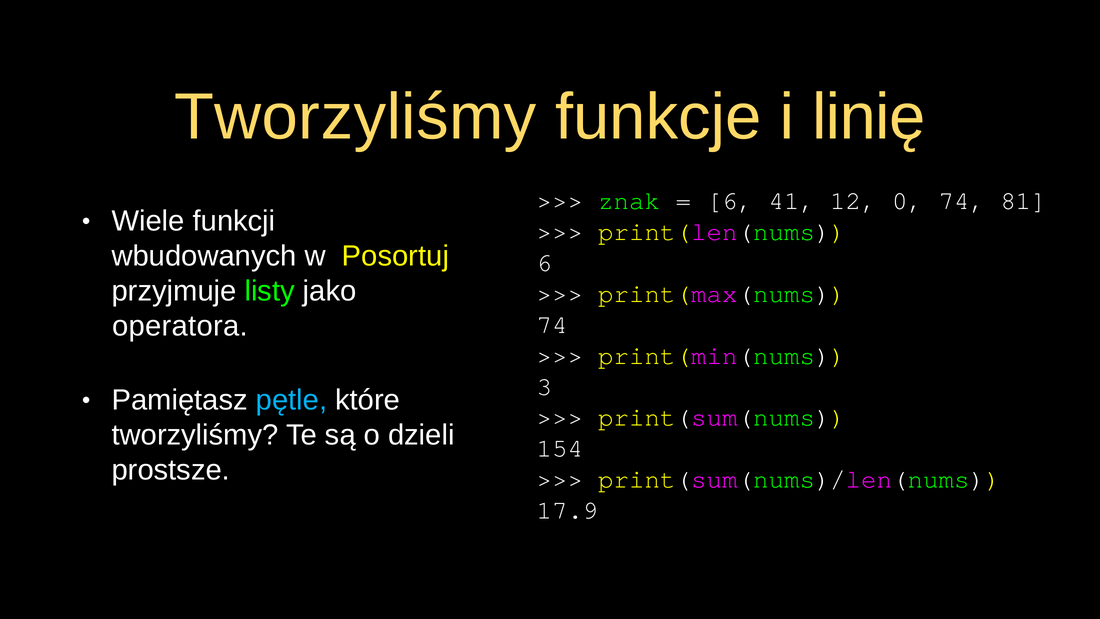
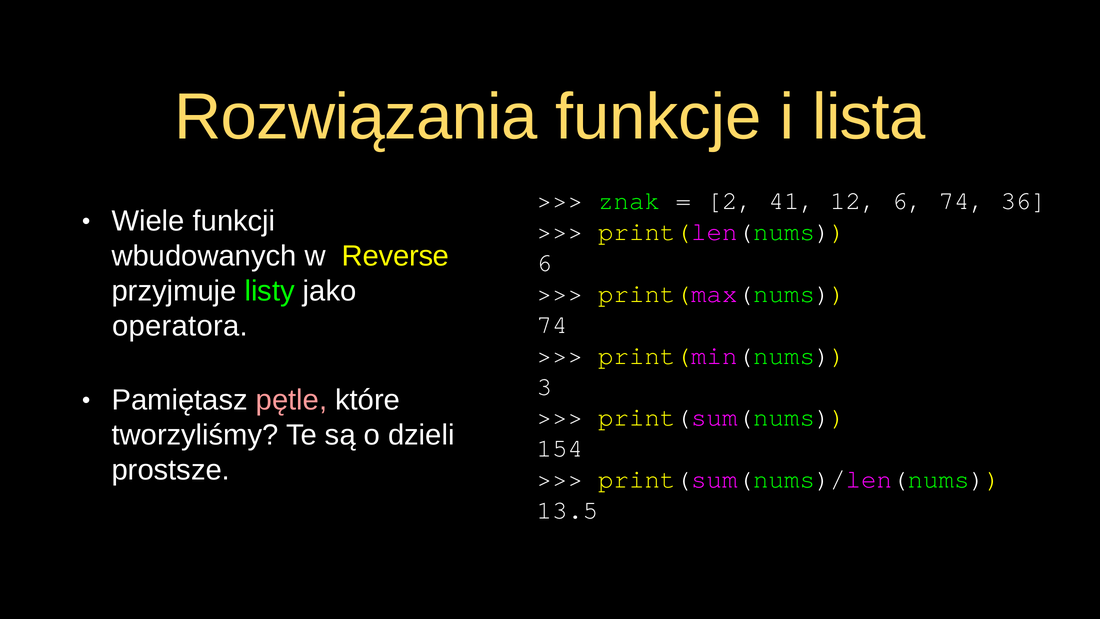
Tworzyliśmy: Tworzyliśmy -> Rozwiązania (356, 117)
linię: linię -> lista (869, 117)
6: 6 -> 2 (730, 201)
12 0: 0 -> 6 (908, 201)
81: 81 -> 36 (1024, 201)
Posortuj: Posortuj -> Reverse (396, 256)
pętle colour: light blue -> pink (292, 400)
17.9: 17.9 -> 13.5 (568, 510)
